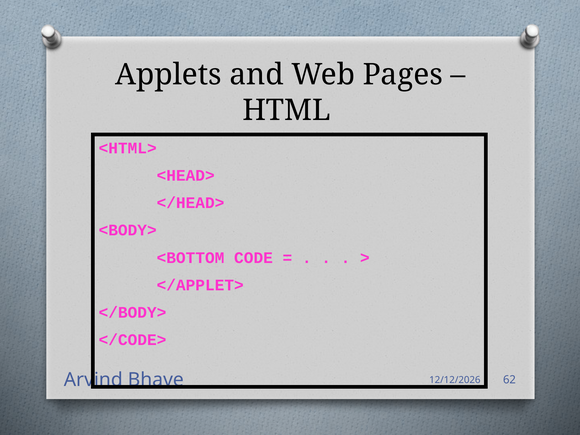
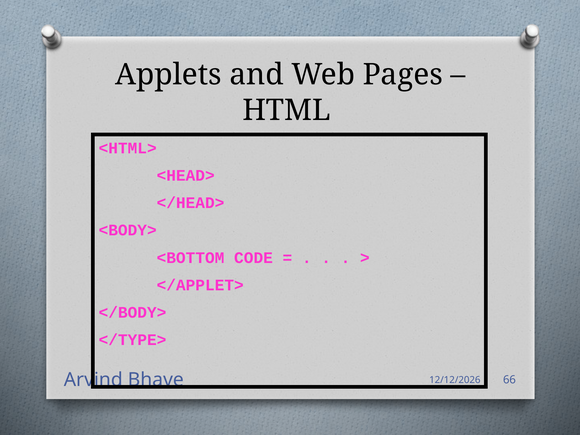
</CODE>: </CODE> -> </TYPE> (132, 340)
62: 62 -> 66 (509, 380)
